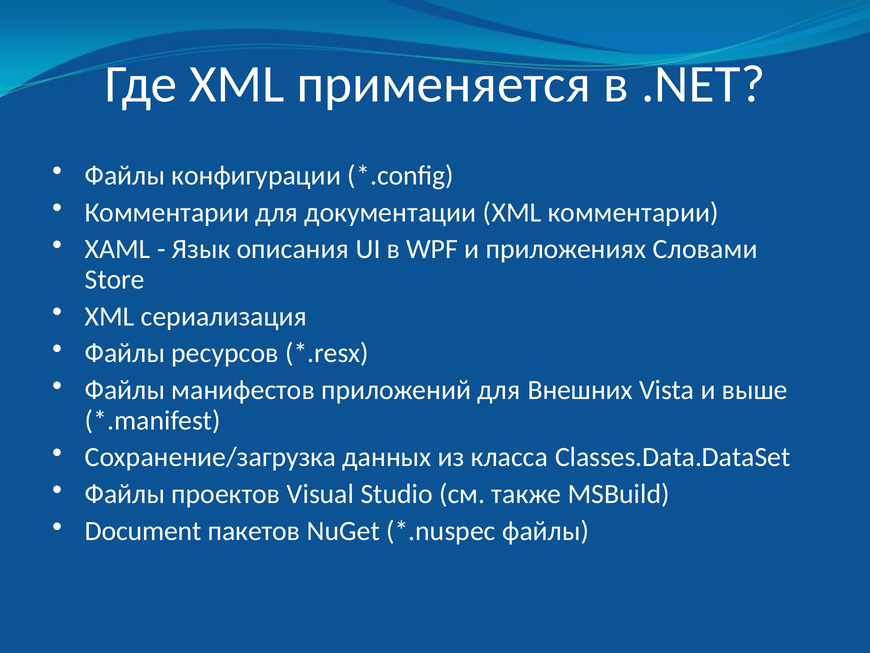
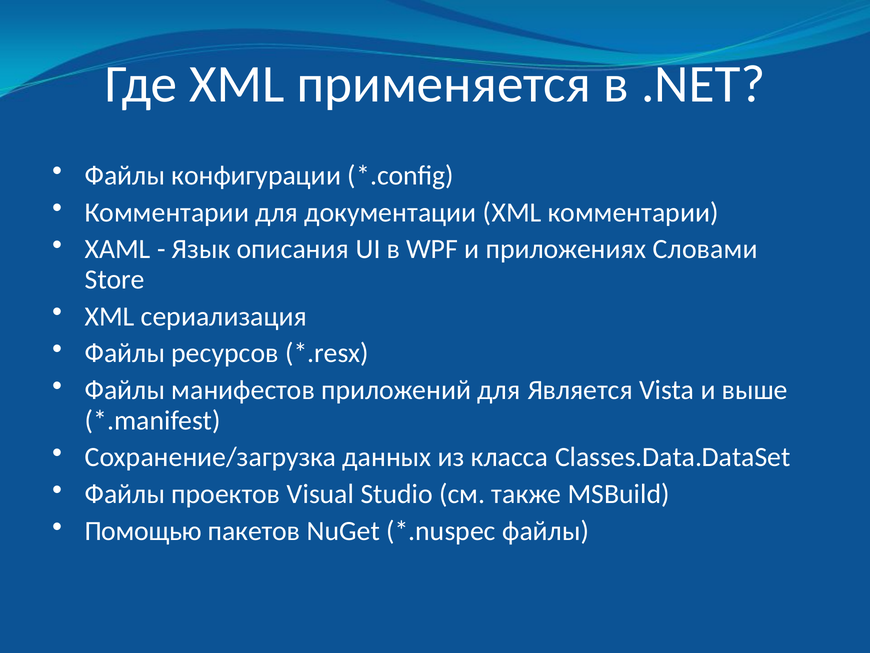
Внешних: Внешних -> Является (580, 390)
Document: Document -> Помощью (143, 531)
